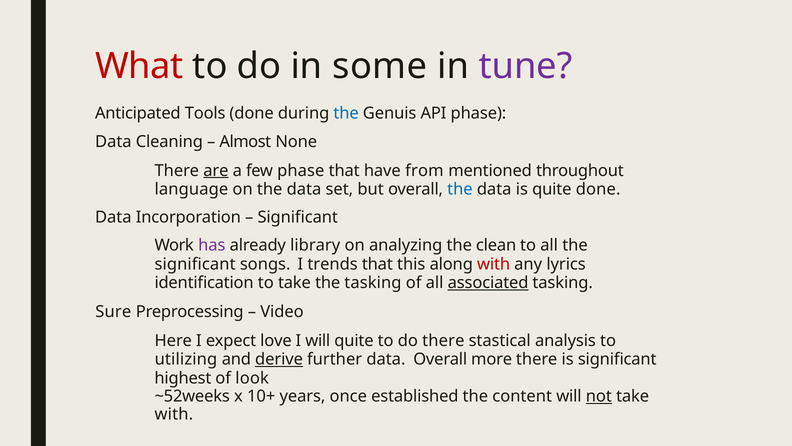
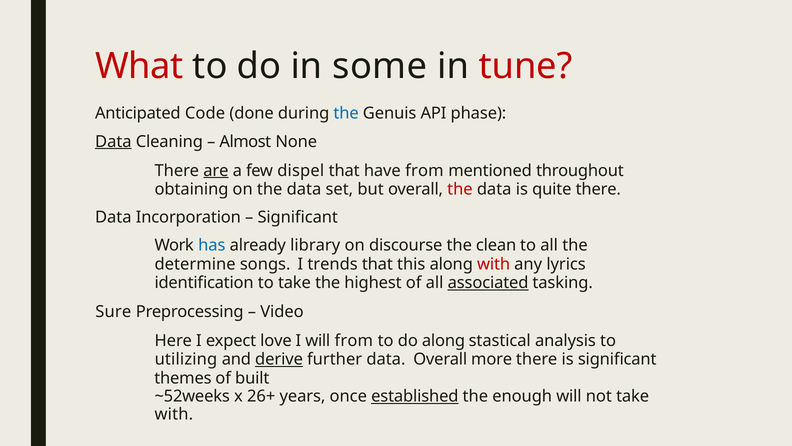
tune colour: purple -> red (526, 66)
Tools: Tools -> Code (205, 113)
Data underline: none -> present (113, 141)
few phase: phase -> dispel (301, 170)
language: language -> obtaining (191, 189)
the colour: blue -> red (460, 189)
quite done: done -> there (598, 189)
has colour: purple -> blue (212, 245)
analyzing: analyzing -> discourse (406, 245)
significant: significant -> determine (195, 264)
the tasking: tasking -> highest (373, 283)
will quite: quite -> from (354, 341)
do there: there -> along (443, 341)
highest: highest -> themes (183, 378)
look: look -> built (252, 378)
10+: 10+ -> 26+ (261, 396)
established underline: none -> present (415, 396)
content: content -> enough (522, 396)
not underline: present -> none (599, 396)
